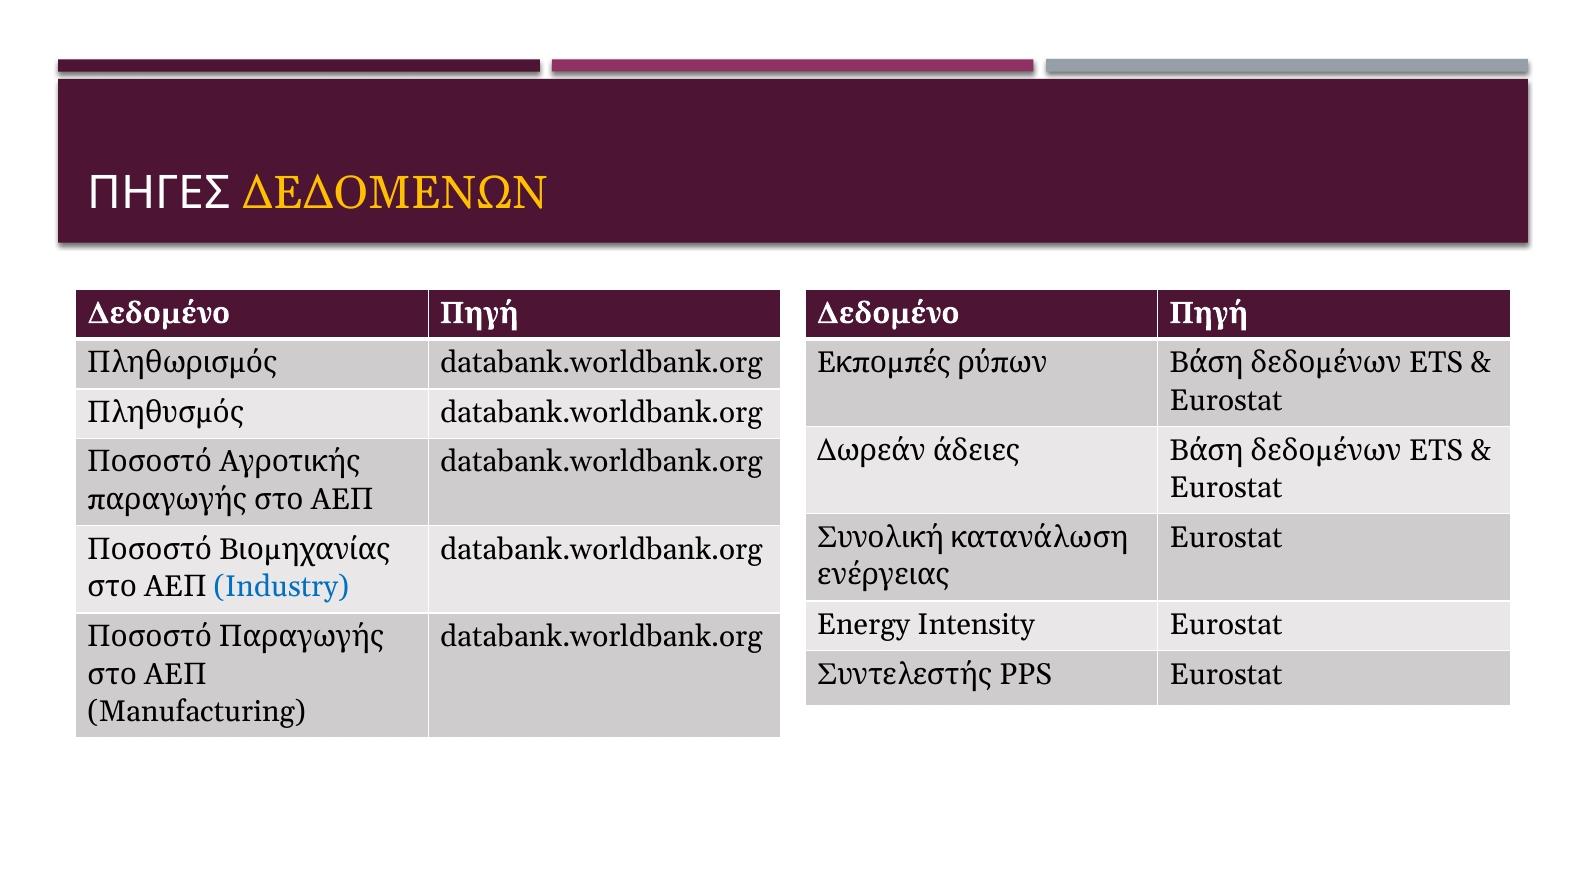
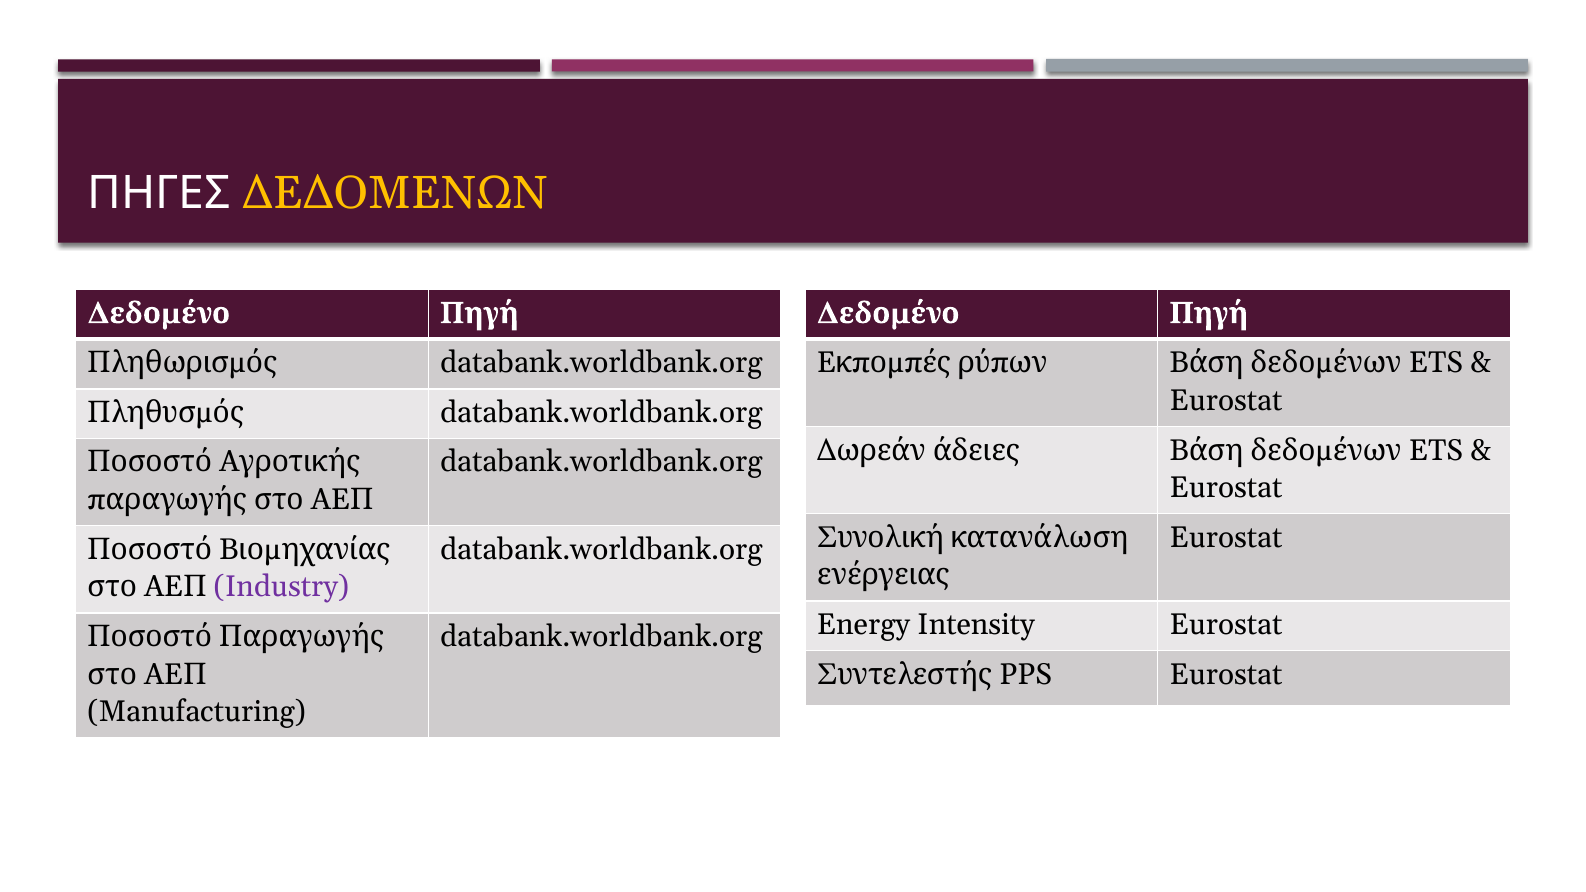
Industry colour: blue -> purple (281, 587)
